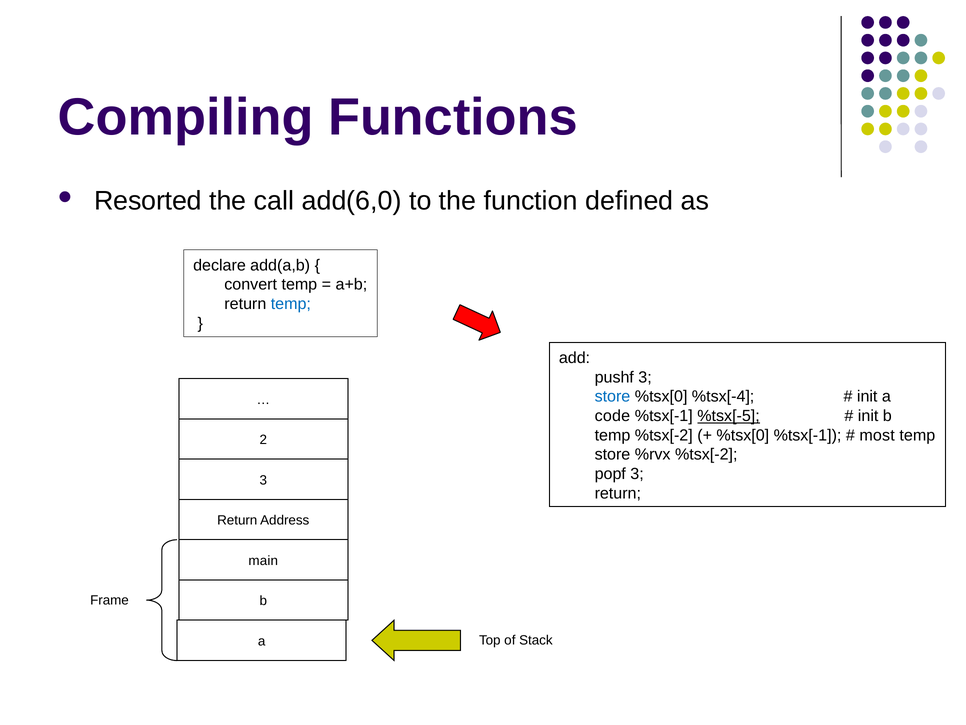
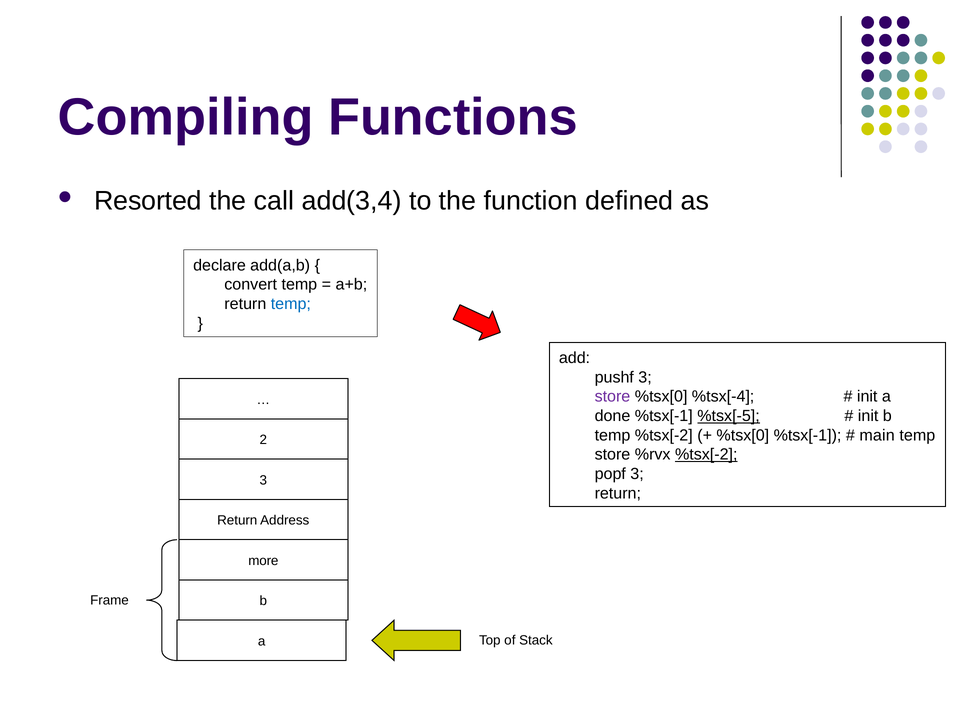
add(6,0: add(6,0 -> add(3,4 (352, 201)
store colour: blue -> purple (612, 396)
code: code -> done (612, 416)
most: most -> main (877, 435)
%tsx[-2 underline: none -> present (706, 454)
main: main -> more (263, 560)
